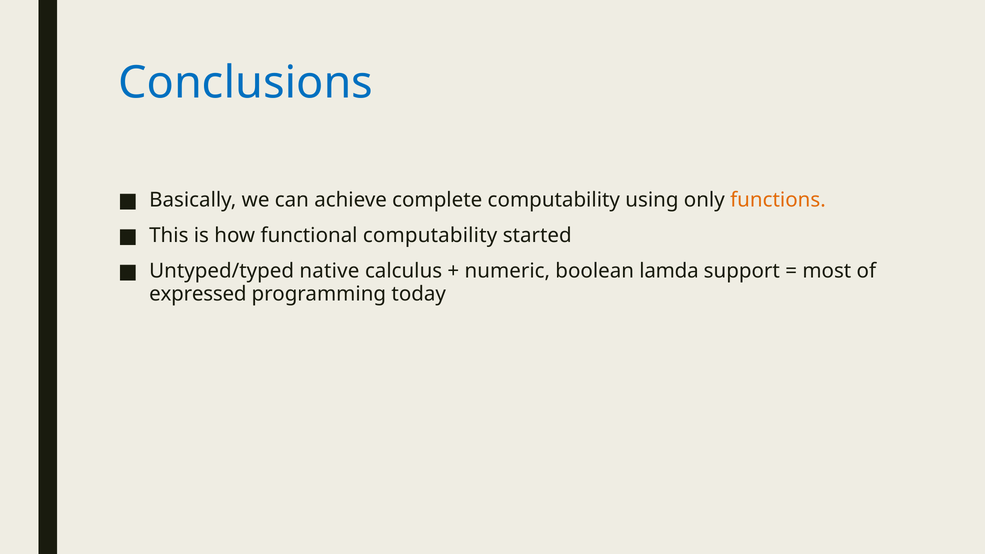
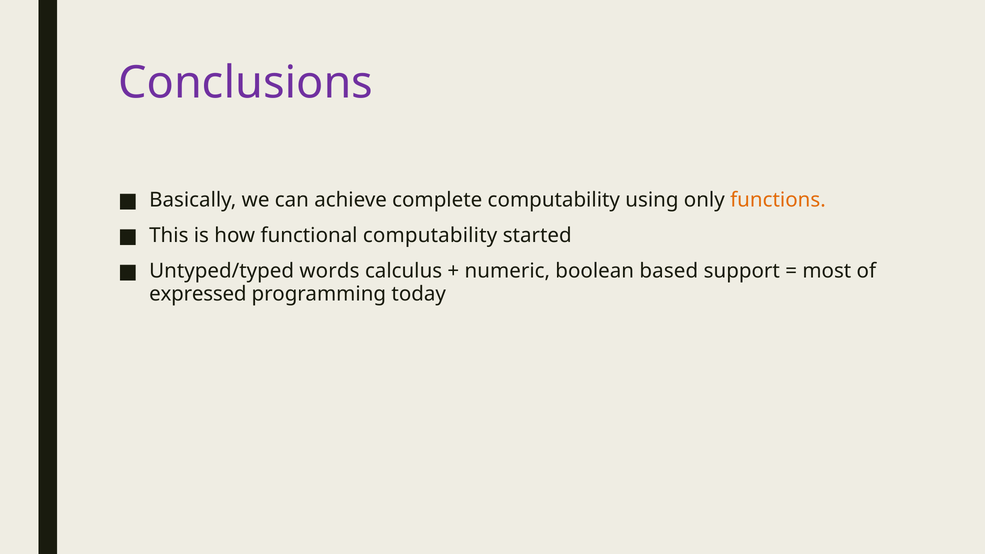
Conclusions colour: blue -> purple (246, 83)
native: native -> words (329, 271)
lamda: lamda -> based (669, 271)
